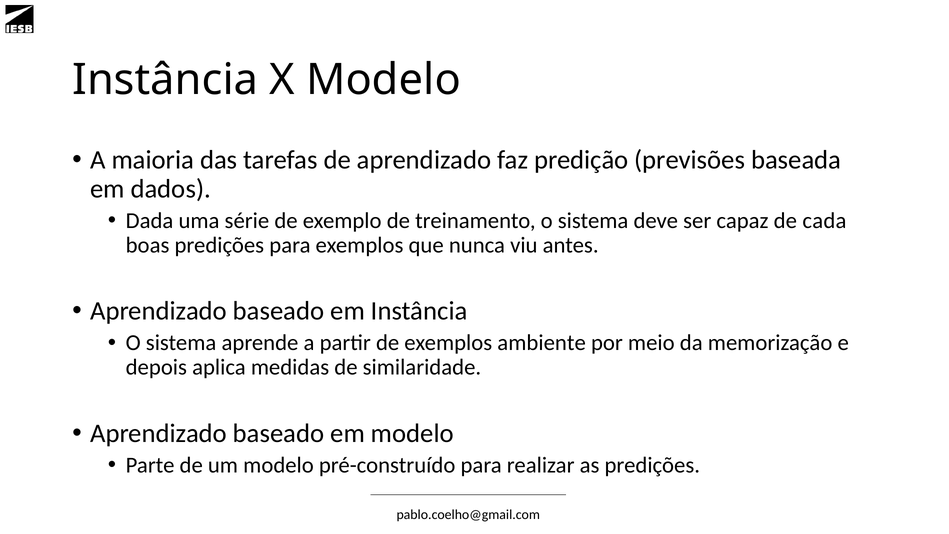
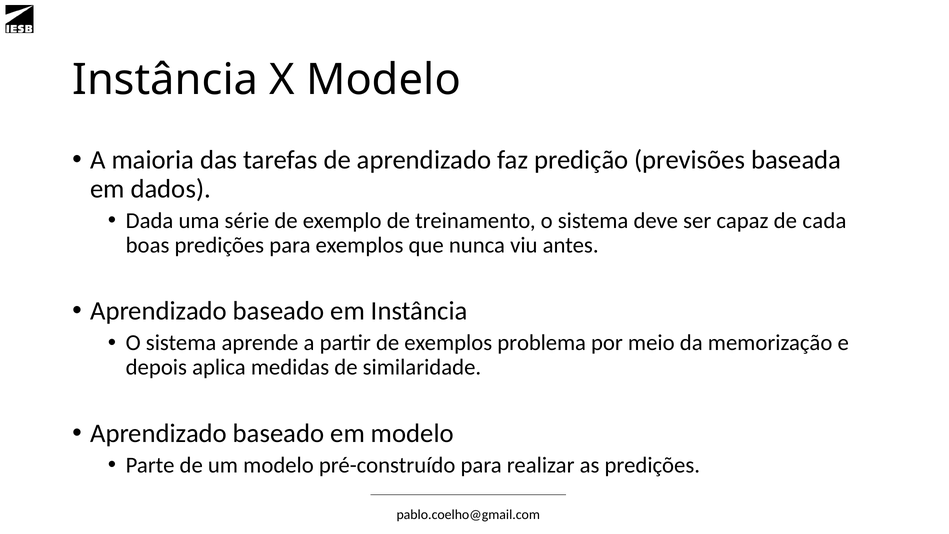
ambiente: ambiente -> problema (542, 343)
